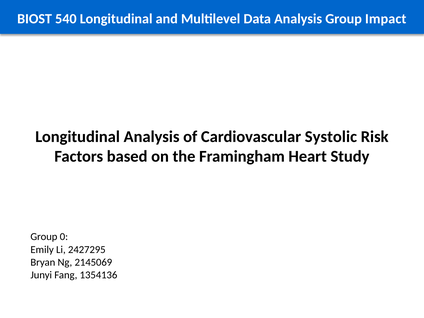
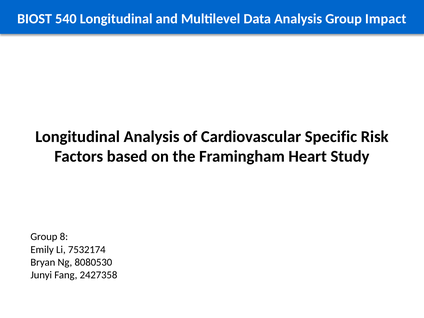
Systolic: Systolic -> Specific (331, 137)
0: 0 -> 8 (64, 237)
2427295: 2427295 -> 7532174 (87, 250)
2145069: 2145069 -> 8080530 (93, 262)
1354136: 1354136 -> 2427358 (99, 275)
